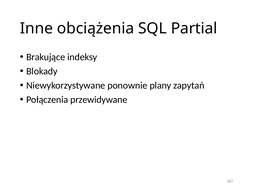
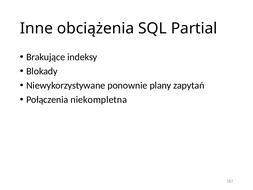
przewidywane: przewidywane -> niekompletna (99, 99)
